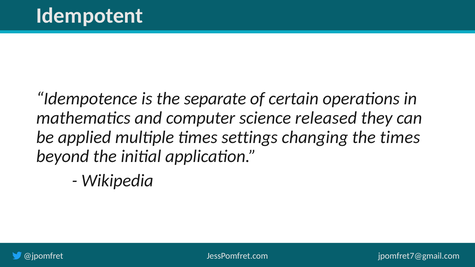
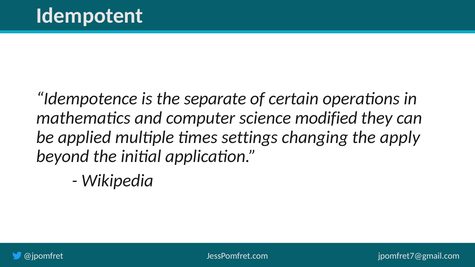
released: released -> modified (326, 118)
the times: times -> apply (400, 137)
